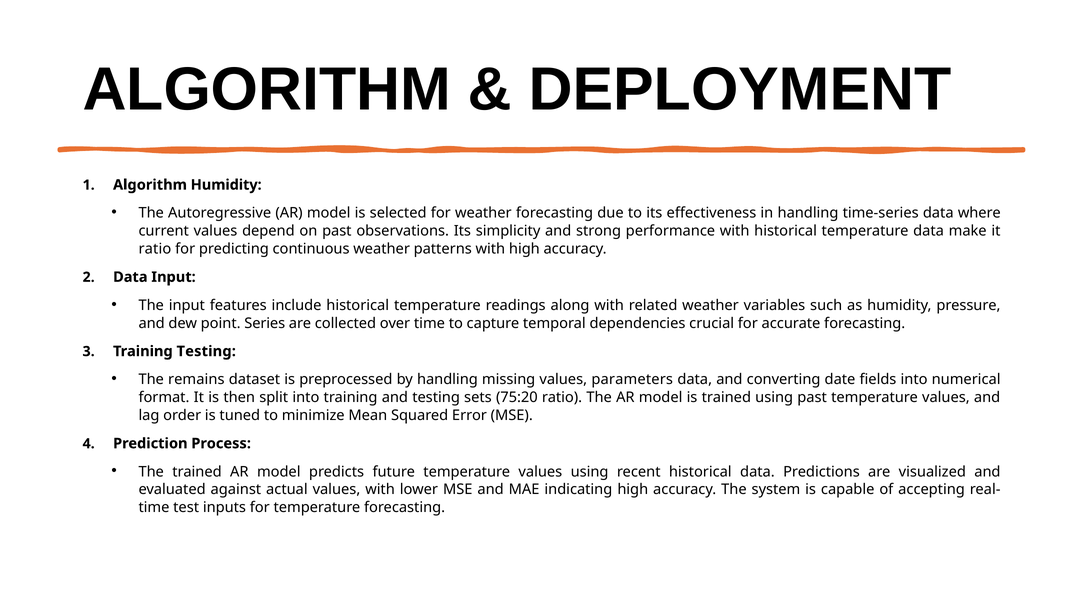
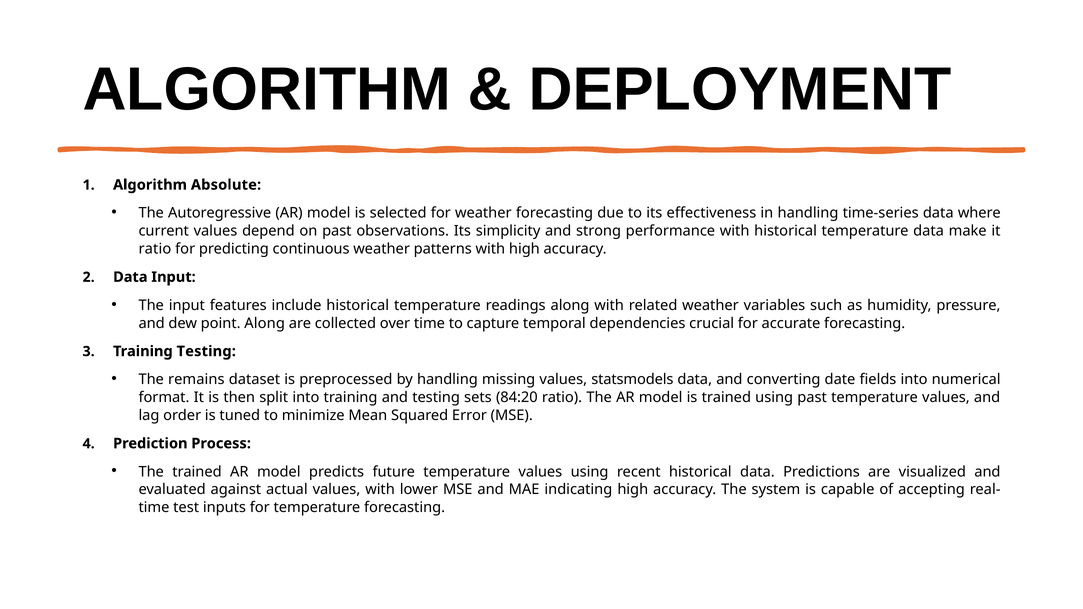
Algorithm Humidity: Humidity -> Absolute (226, 185)
point Series: Series -> Along (265, 323)
parameters: parameters -> statsmodels (632, 380)
75:20: 75:20 -> 84:20 (517, 398)
